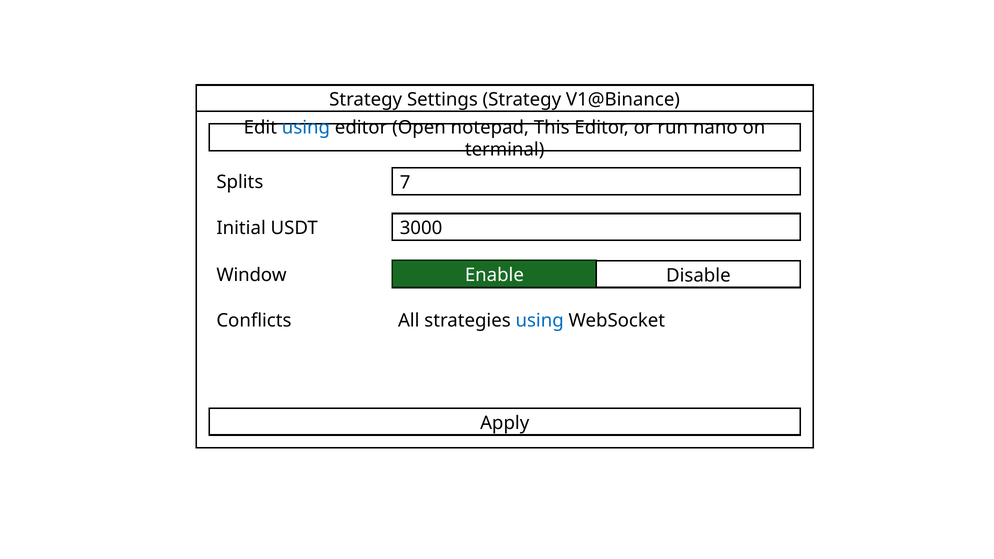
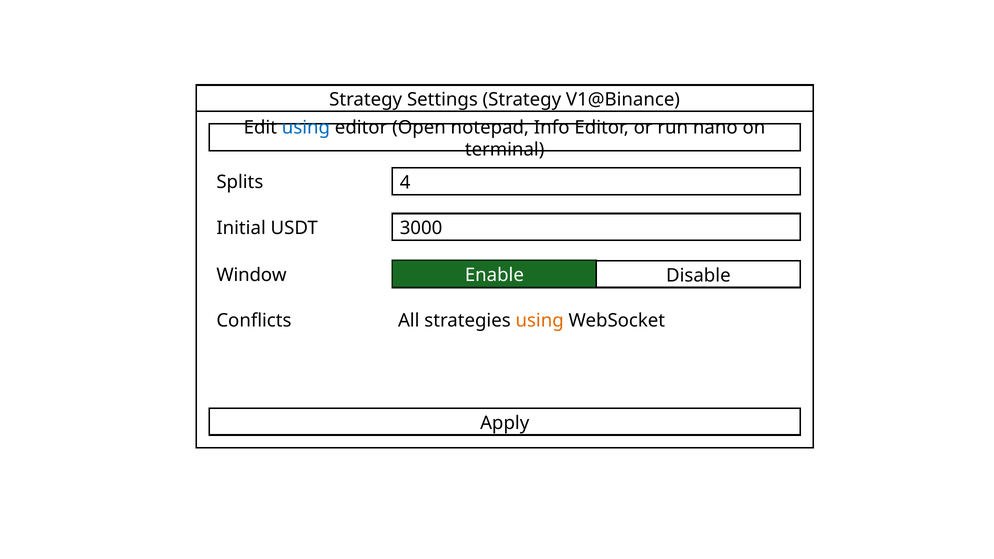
This: This -> Info (552, 127)
7: 7 -> 4 (405, 183)
using colour: blue -> orange (540, 321)
